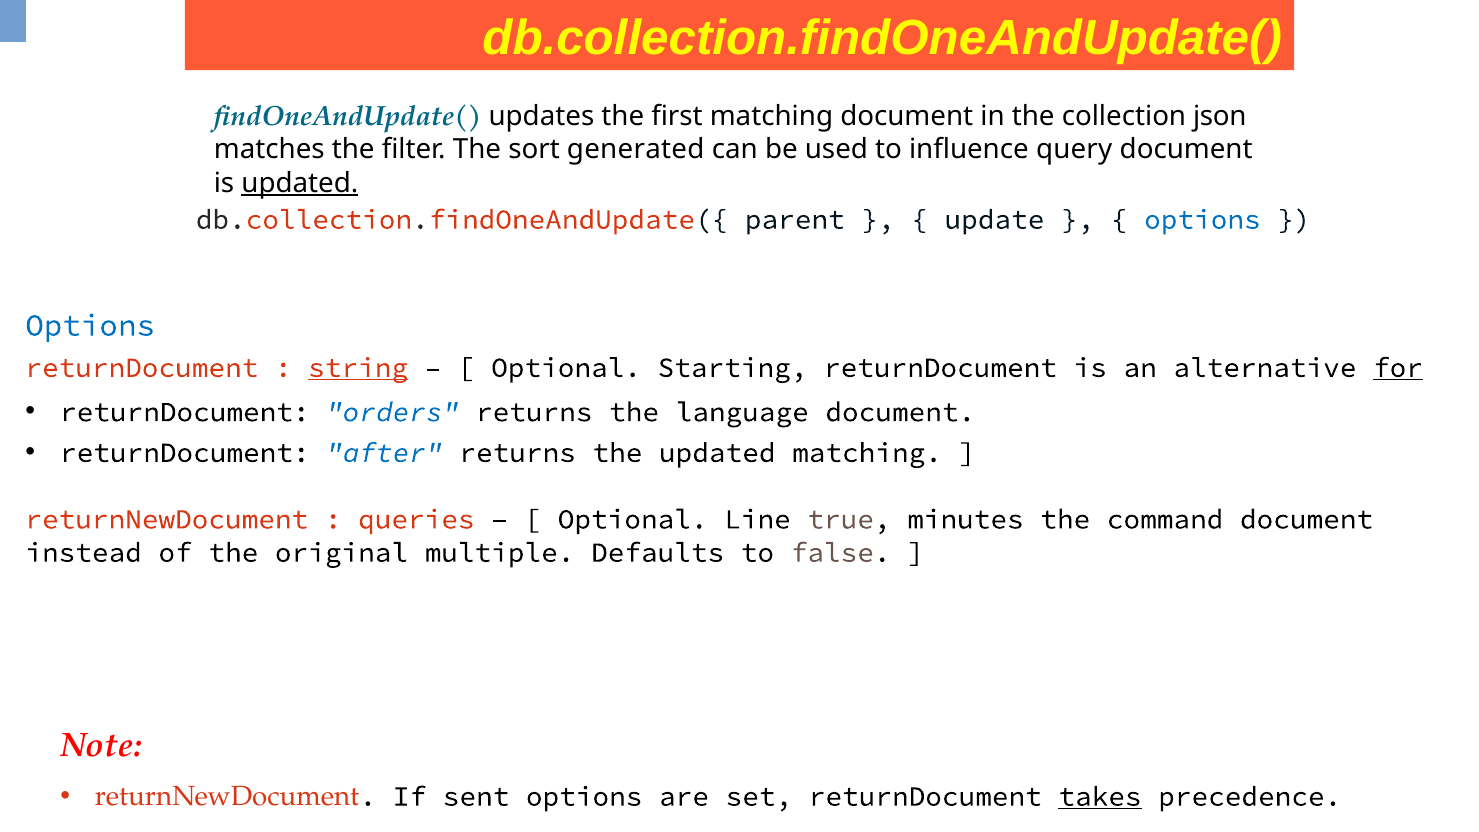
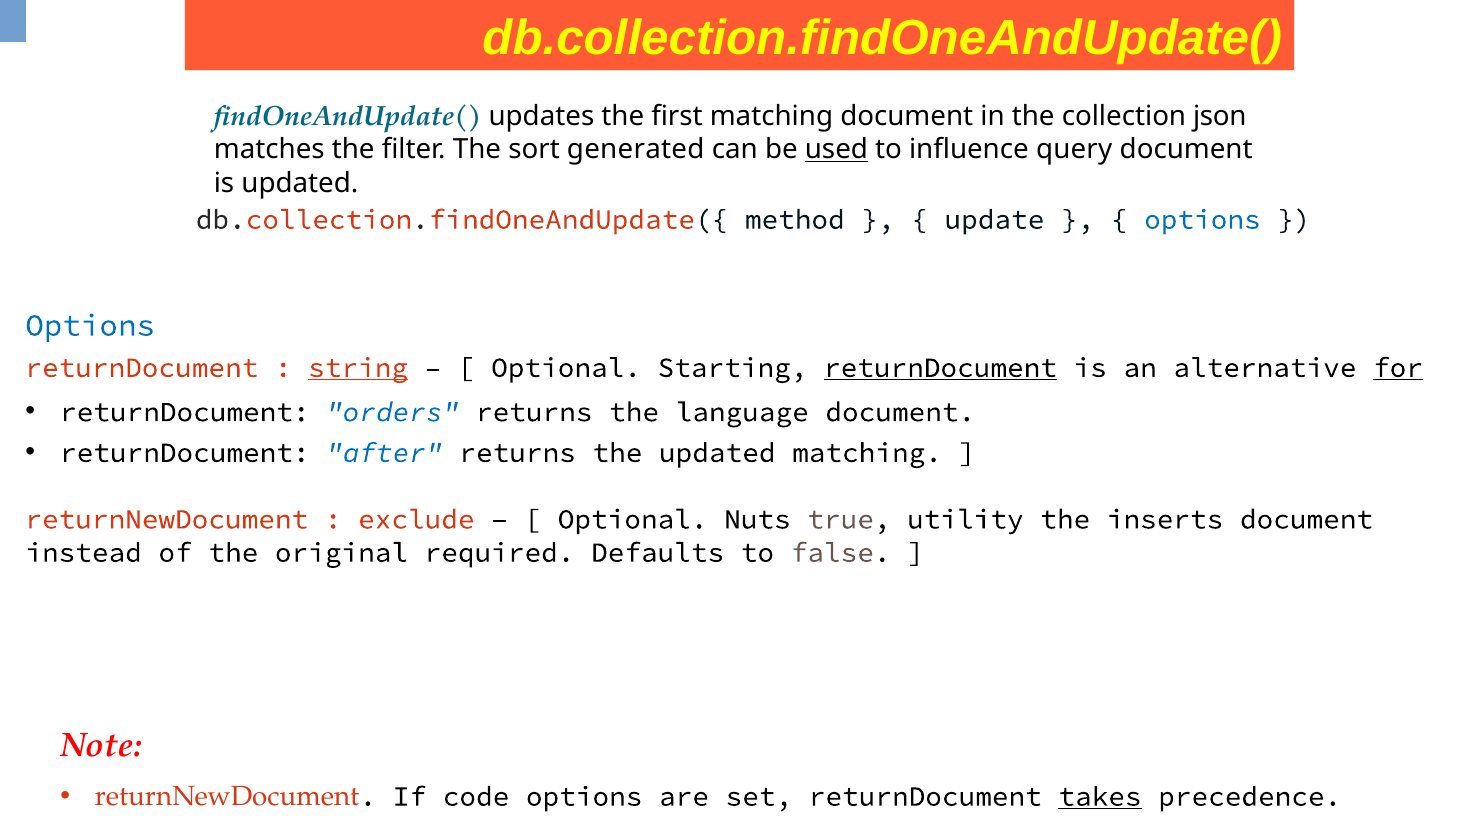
used underline: none -> present (836, 150)
updated underline: present -> none (300, 183)
parent: parent -> method (795, 220)
returnDocument underline: none -> present (940, 368)
queries: queries -> exclude (416, 519)
Line: Line -> Nuts (757, 519)
minutes: minutes -> utility (965, 519)
command: command -> inserts (1165, 519)
multiple: multiple -> required (500, 553)
sent: sent -> code (476, 796)
